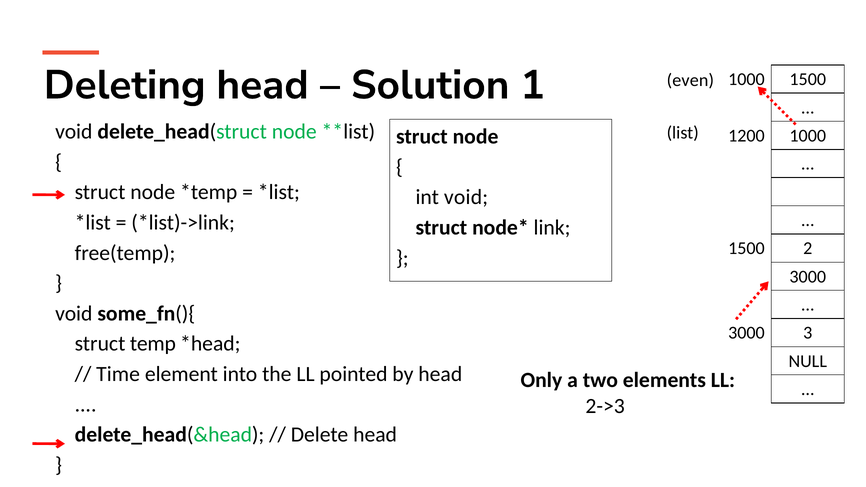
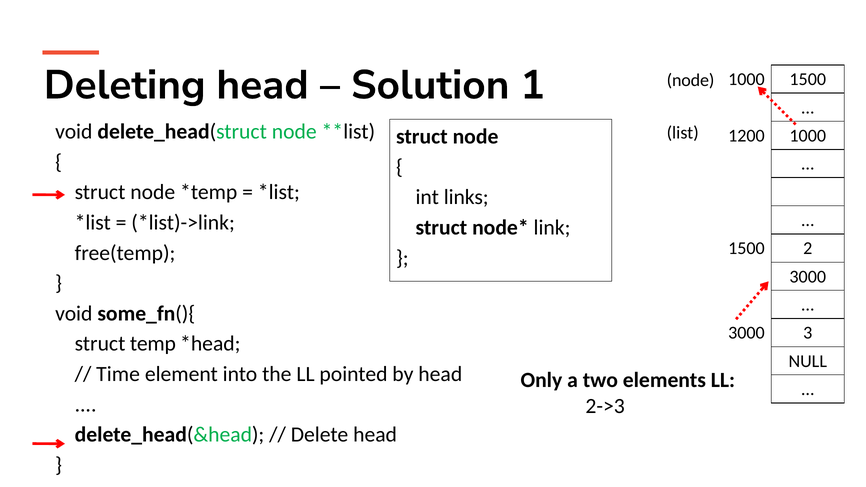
even: even -> node (691, 80)
int void: void -> links (466, 197)
